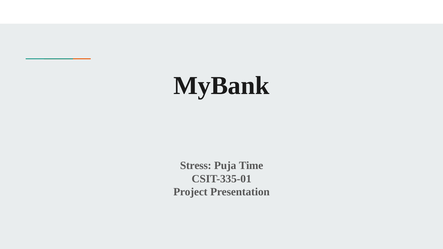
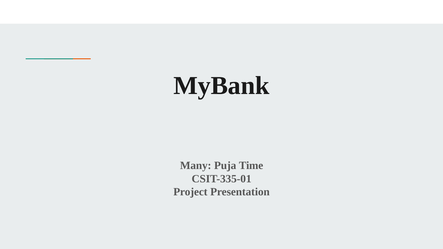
Stress: Stress -> Many (196, 166)
